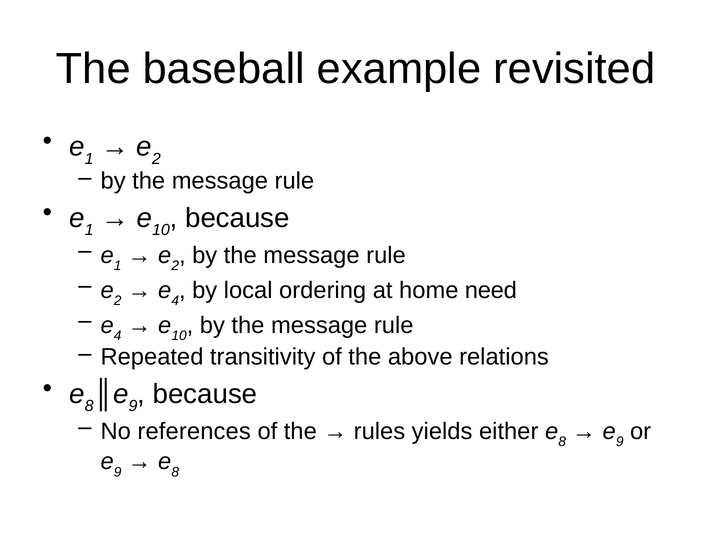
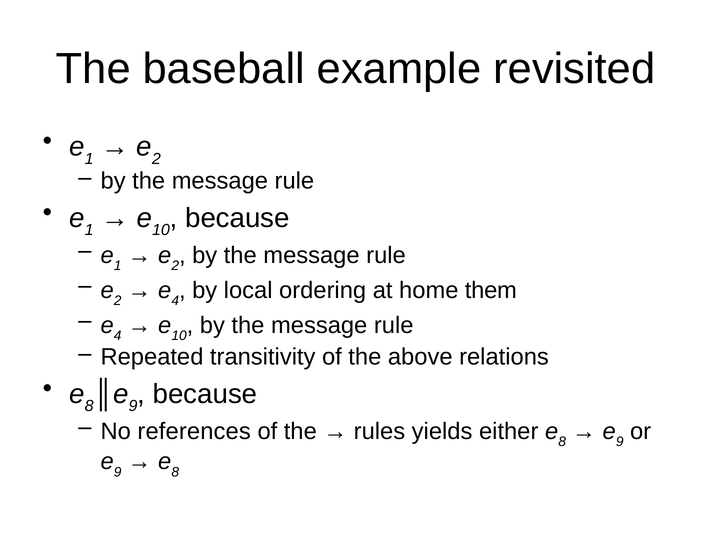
need: need -> them (491, 290)
